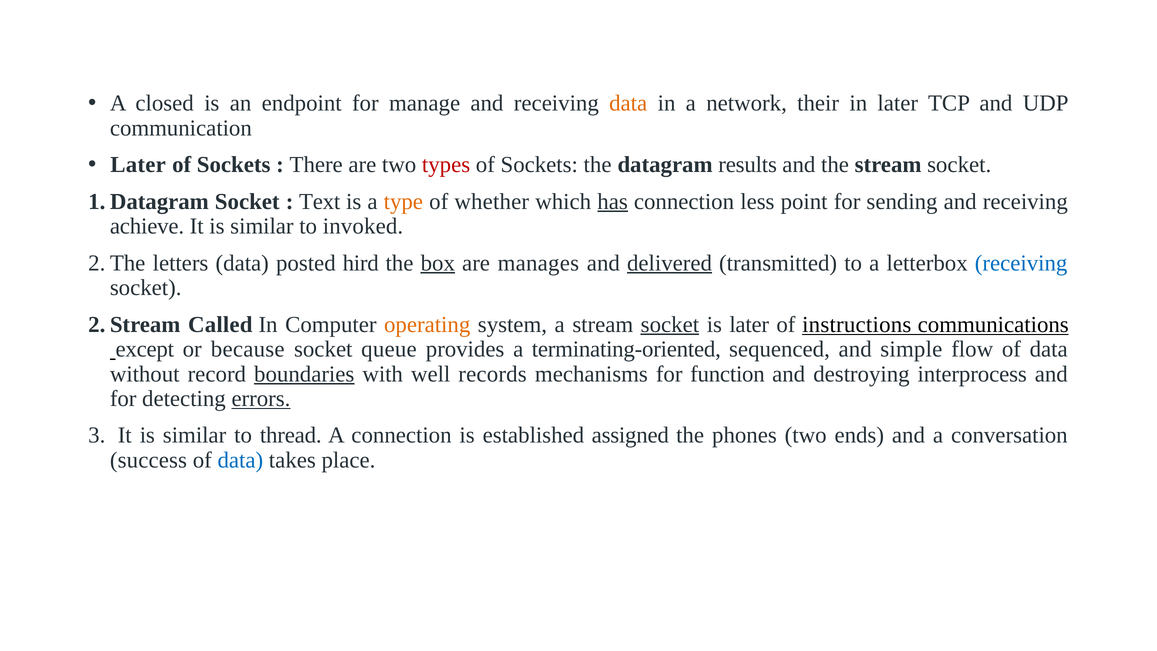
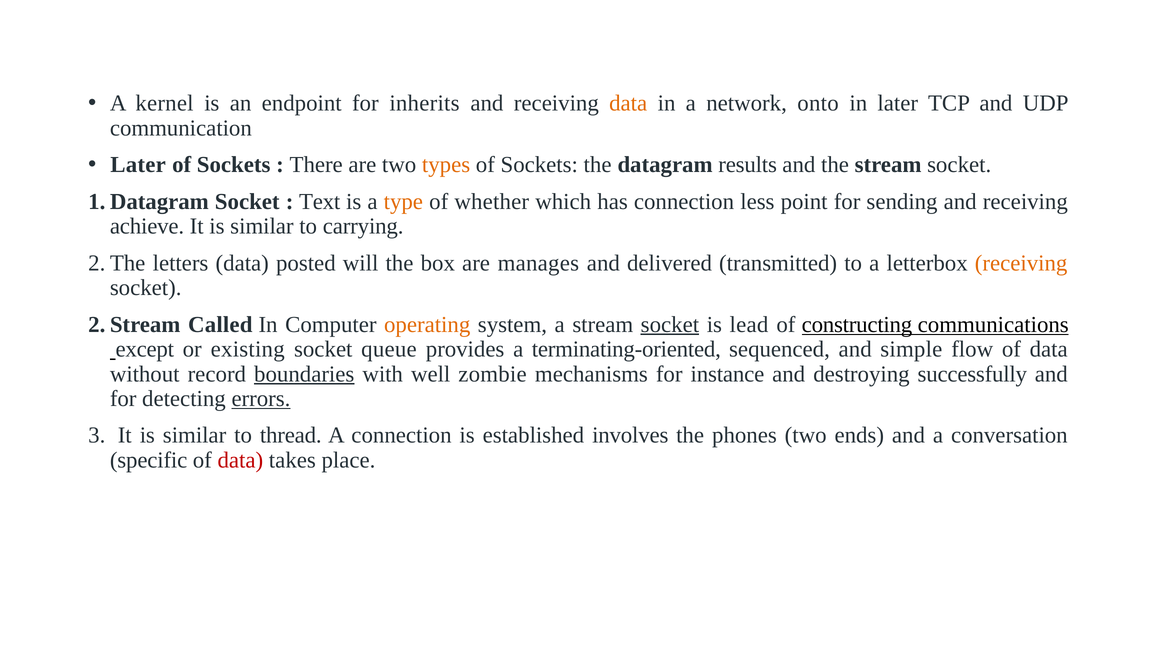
closed: closed -> kernel (165, 103)
manage: manage -> inherits (424, 103)
their: their -> onto (818, 103)
types colour: red -> orange (446, 165)
has underline: present -> none (613, 202)
invoked: invoked -> carrying (363, 226)
hird: hird -> will (361, 263)
box underline: present -> none (438, 263)
delivered underline: present -> none (670, 263)
receiving colour: blue -> orange (1021, 263)
is later: later -> lead (749, 324)
instructions: instructions -> constructing (857, 324)
because: because -> existing (248, 349)
records: records -> zombie (493, 374)
function: function -> instance (727, 374)
interprocess: interprocess -> successfully (972, 374)
assigned: assigned -> involves (630, 435)
success: success -> specific (149, 460)
data colour: blue -> red (240, 460)
